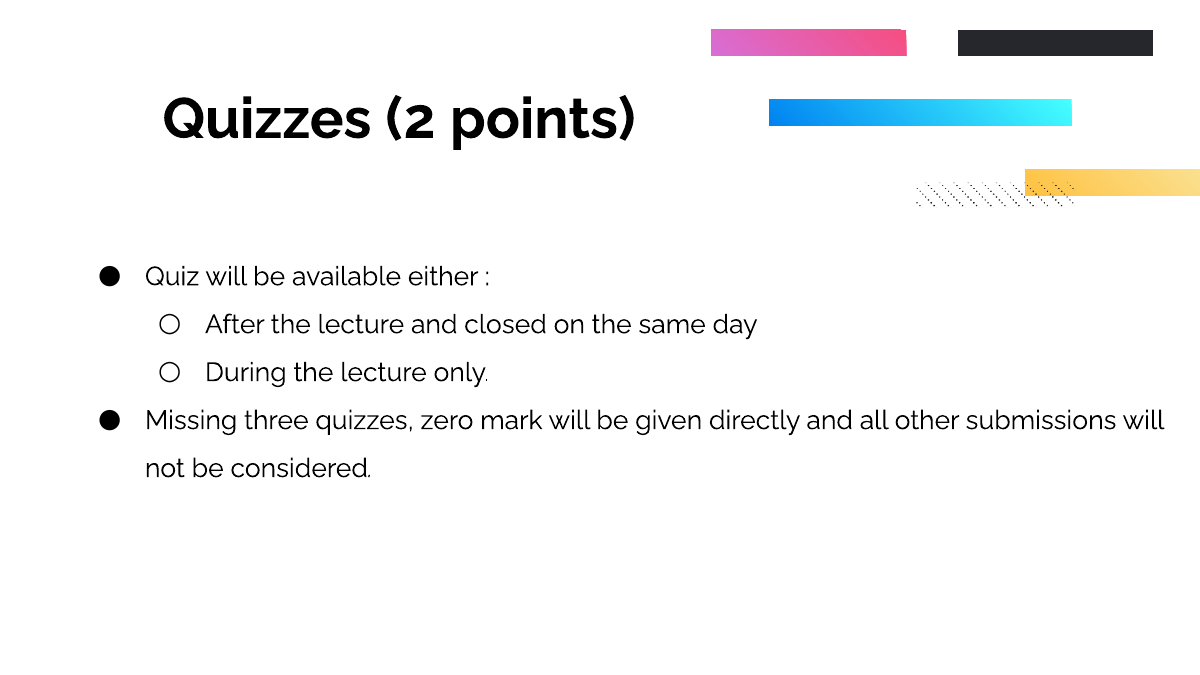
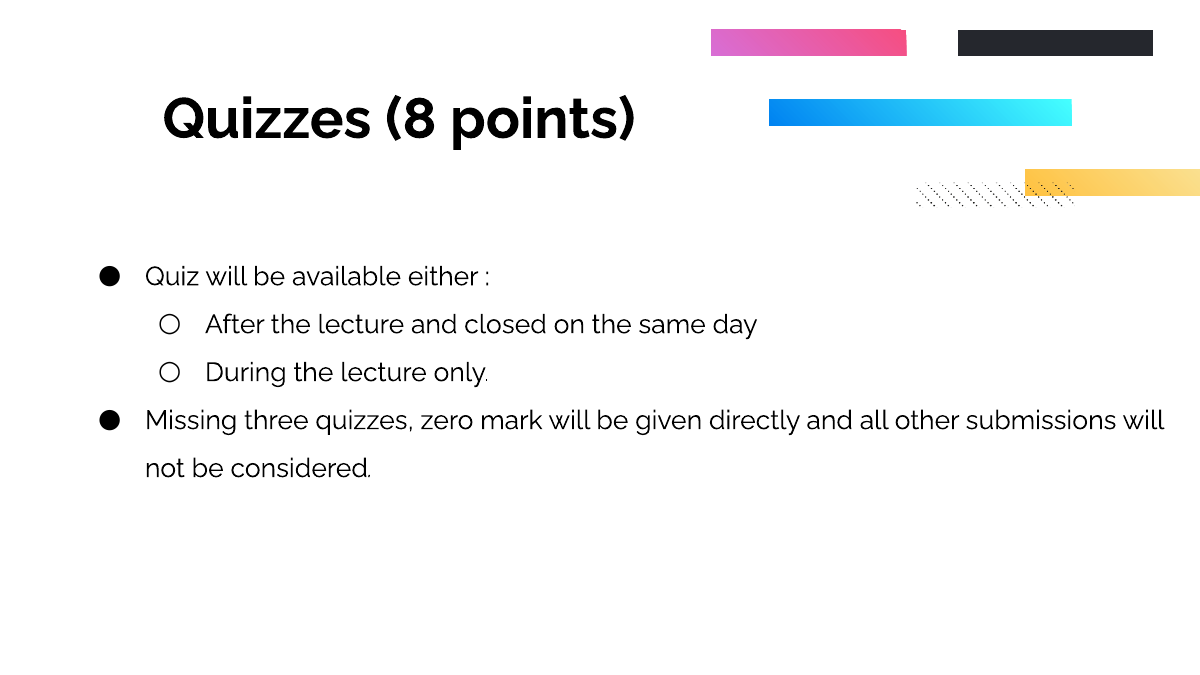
2: 2 -> 8 (411, 119)
